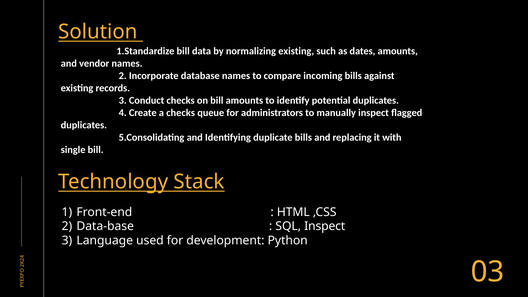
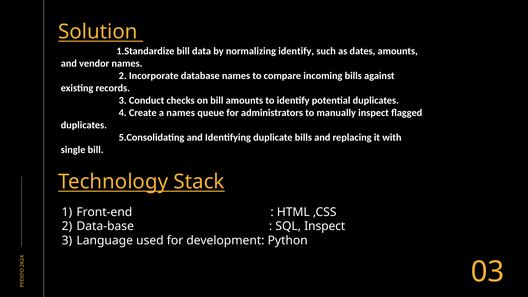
normalizing existing: existing -> identify (296, 51)
a checks: checks -> names (181, 113)
